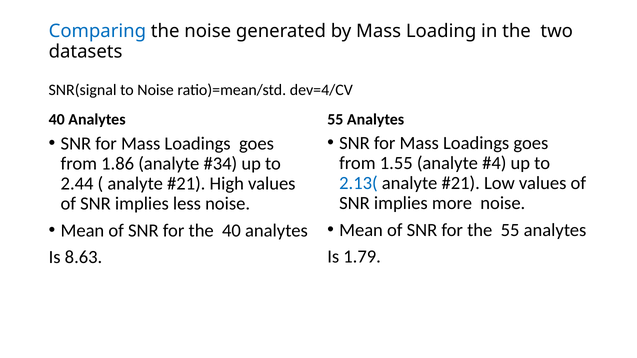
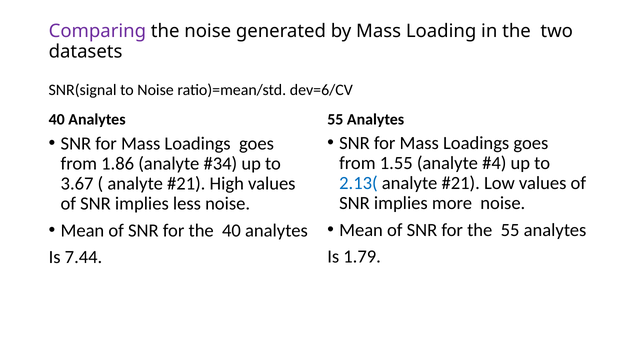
Comparing colour: blue -> purple (97, 31)
dev=4/CV: dev=4/CV -> dev=6/CV (321, 90)
2.44: 2.44 -> 3.67 (77, 184)
8.63: 8.63 -> 7.44 (84, 257)
